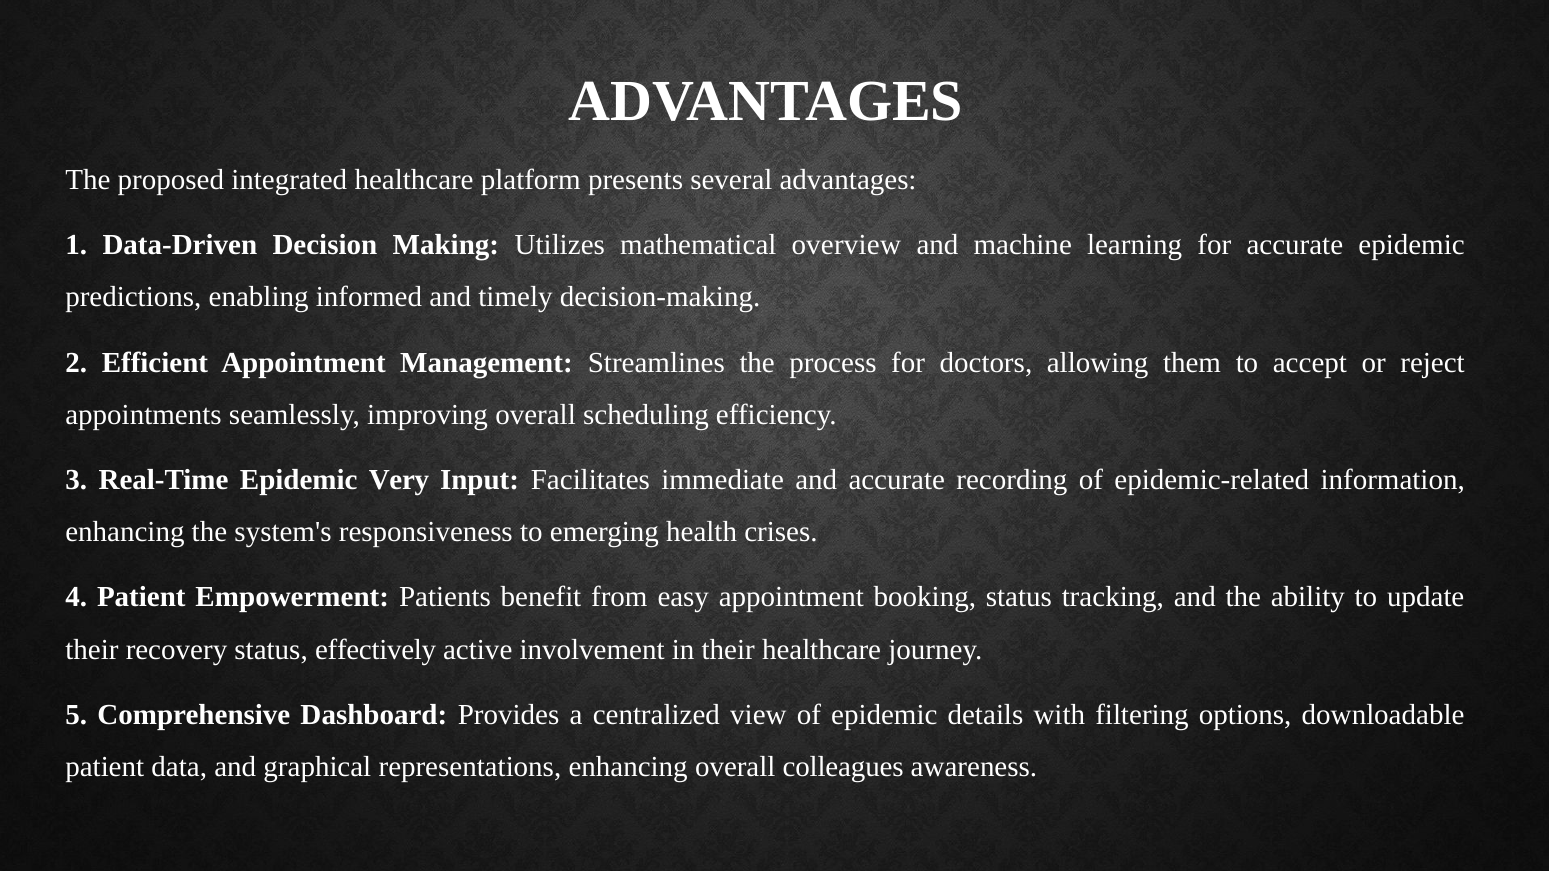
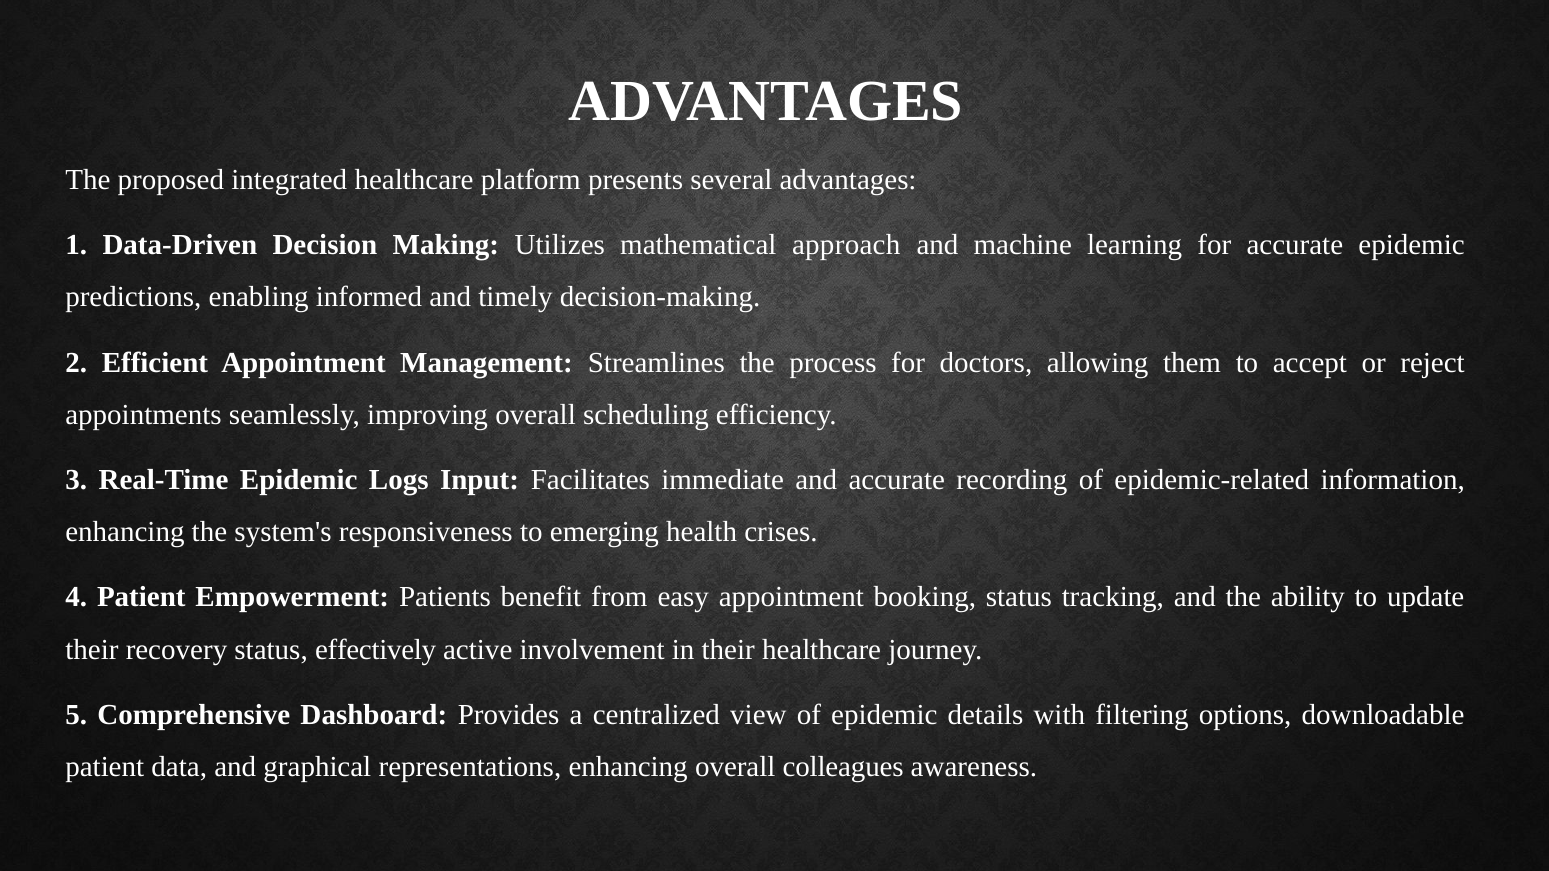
overview: overview -> approach (846, 245)
Very: Very -> Logs (399, 480)
